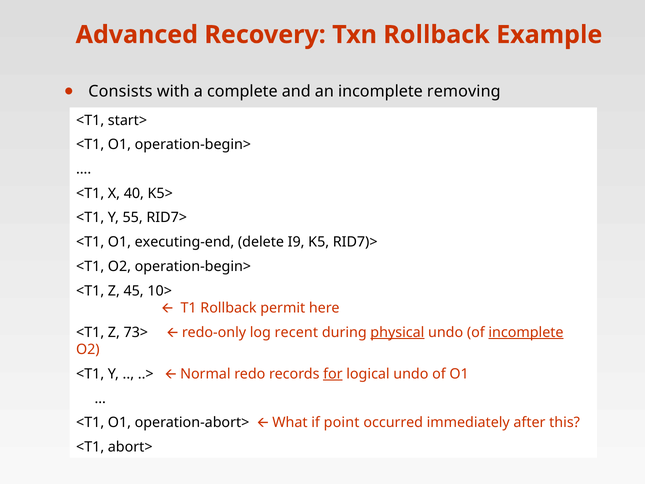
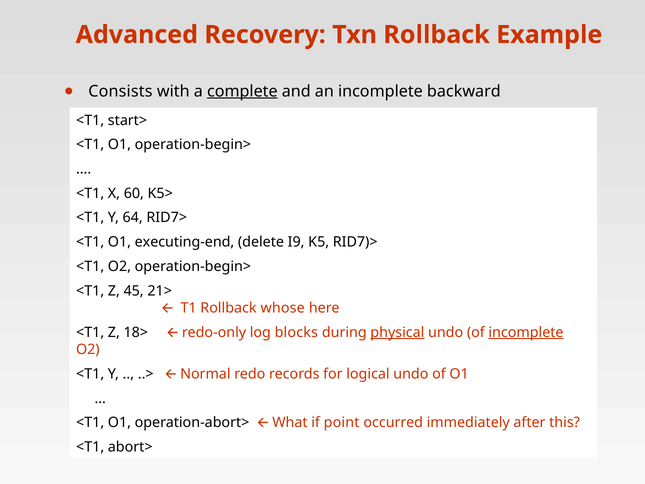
complete underline: none -> present (242, 91)
removing: removing -> backward (464, 91)
40: 40 -> 60 (134, 193)
55: 55 -> 64 (133, 218)
10>: 10> -> 21> (160, 291)
permit: permit -> whose (283, 308)
73>: 73> -> 18> (136, 332)
recent: recent -> blocks (296, 332)
for underline: present -> none (333, 374)
